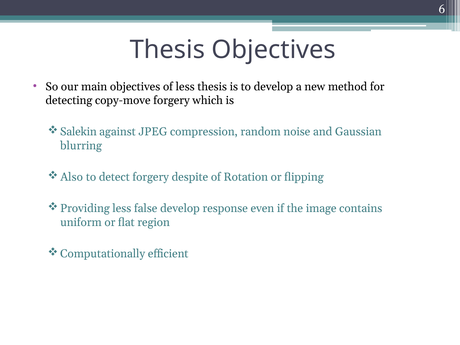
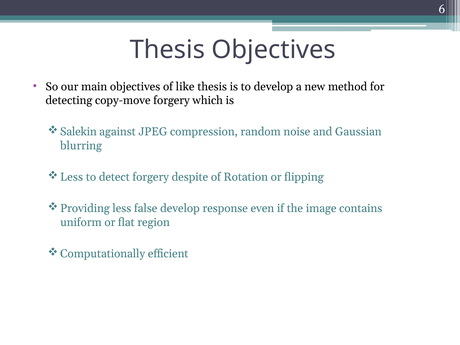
of less: less -> like (185, 87)
Also: Also -> Less (72, 177)
